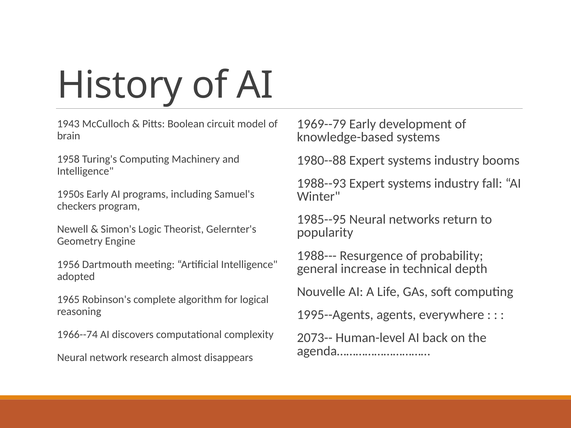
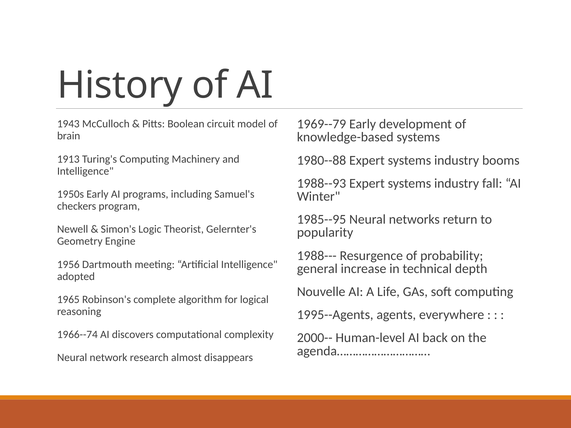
1958: 1958 -> 1913 (68, 159)
2073--: 2073-- -> 2000-- (315, 338)
